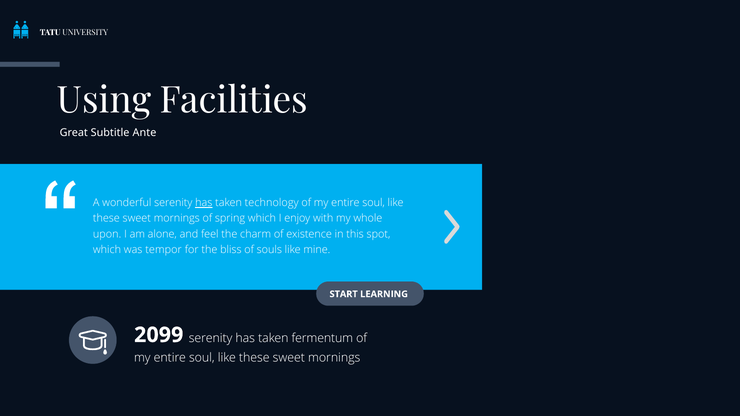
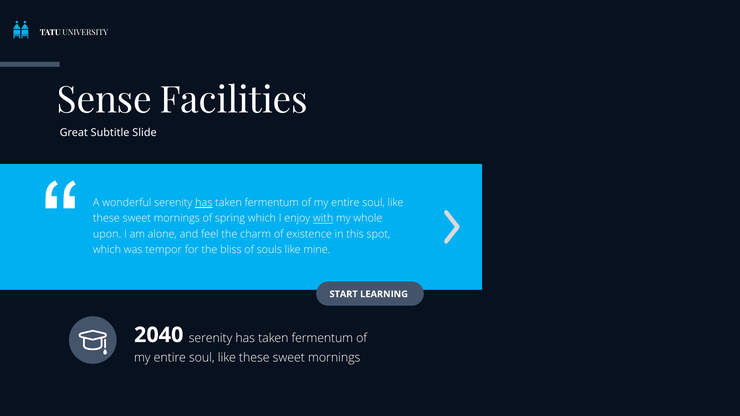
Using: Using -> Sense (104, 101)
Ante: Ante -> Slide (144, 133)
technology: technology -> fermentum (272, 203)
with underline: none -> present (323, 219)
2099: 2099 -> 2040 (159, 335)
